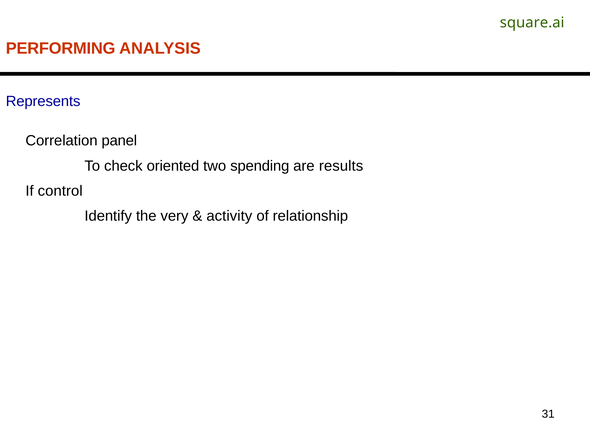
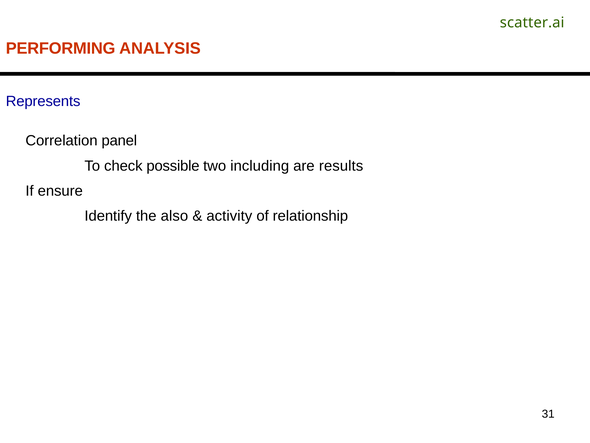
square.ai: square.ai -> scatter.ai (532, 23)
oriented: oriented -> possible (173, 166)
spending: spending -> including (260, 166)
control: control -> ensure (60, 191)
very: very -> also (174, 216)
